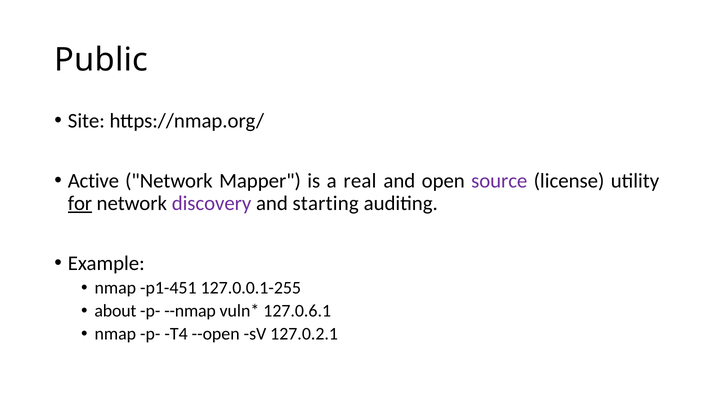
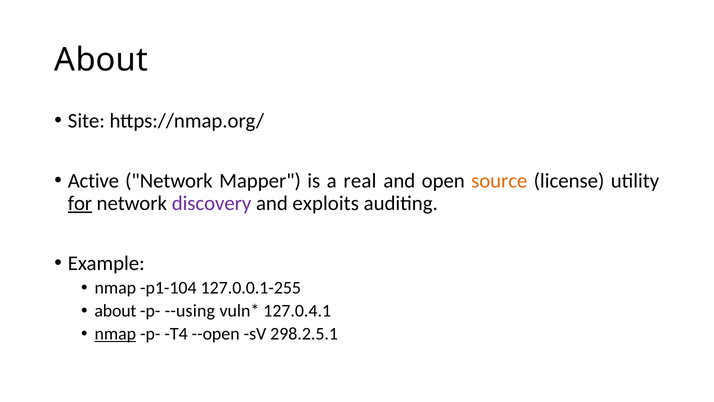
Public: Public -> About (101, 60)
source colour: purple -> orange (499, 181)
starting: starting -> exploits (326, 203)
p1-451: p1-451 -> p1-104 (168, 288)
--nmap: --nmap -> --using (190, 311)
127.0.6.1: 127.0.6.1 -> 127.0.4.1 (297, 311)
nmap underline: none -> present (115, 334)
127.0.2.1: 127.0.2.1 -> 298.2.5.1 (304, 334)
